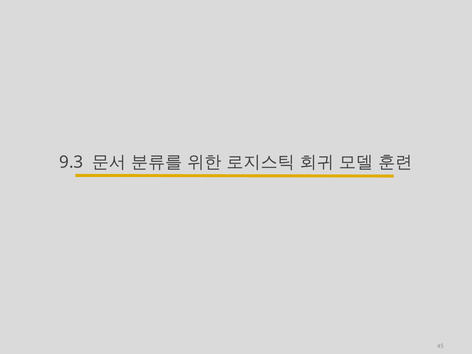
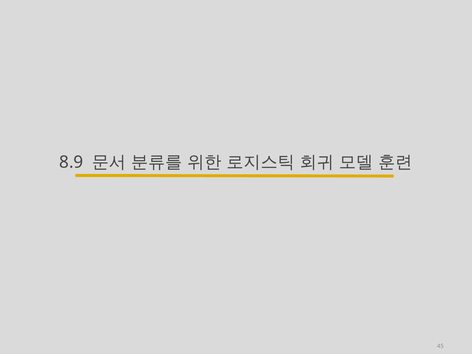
9.3: 9.3 -> 8.9 (71, 162)
